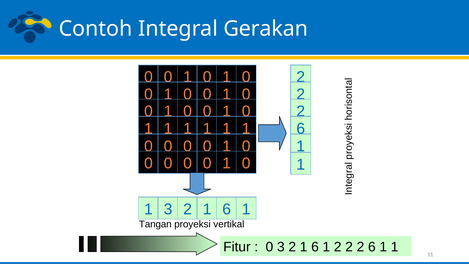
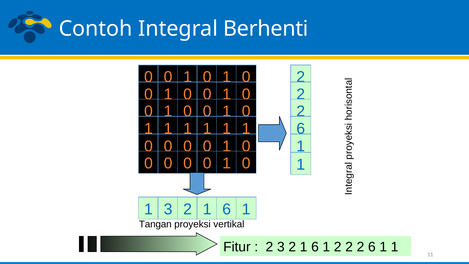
Gerakan: Gerakan -> Berhenti (266, 29)
0: 0 -> 2 (269, 247)
